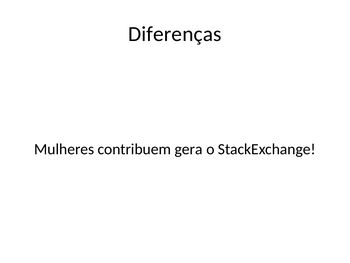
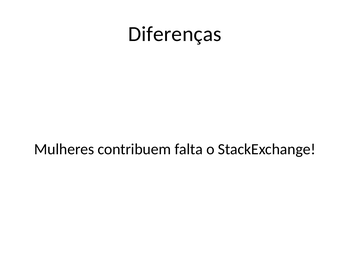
gera: gera -> falta (189, 149)
